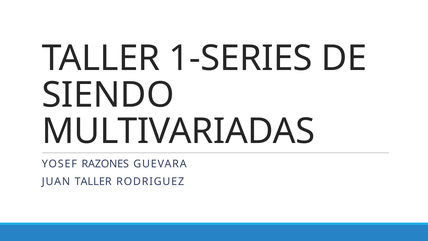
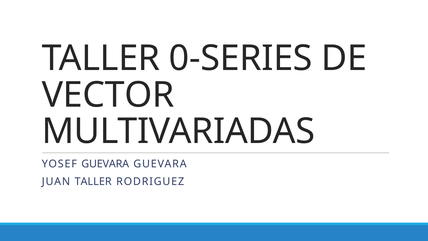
1-SERIES: 1-SERIES -> 0-SERIES (241, 58)
SIENDO: SIENDO -> VECTOR (108, 95)
YOSEF RAZONES: RAZONES -> GUEVARA (105, 164)
